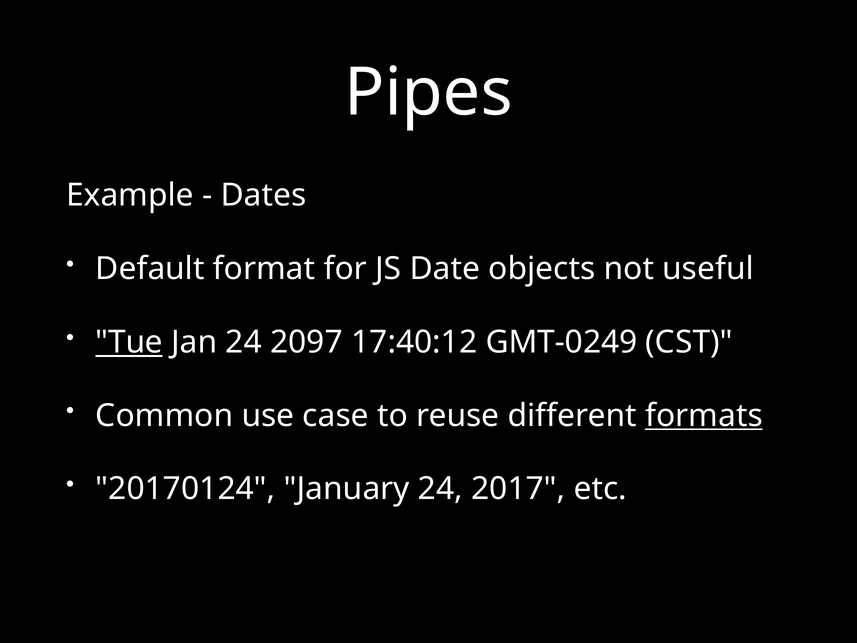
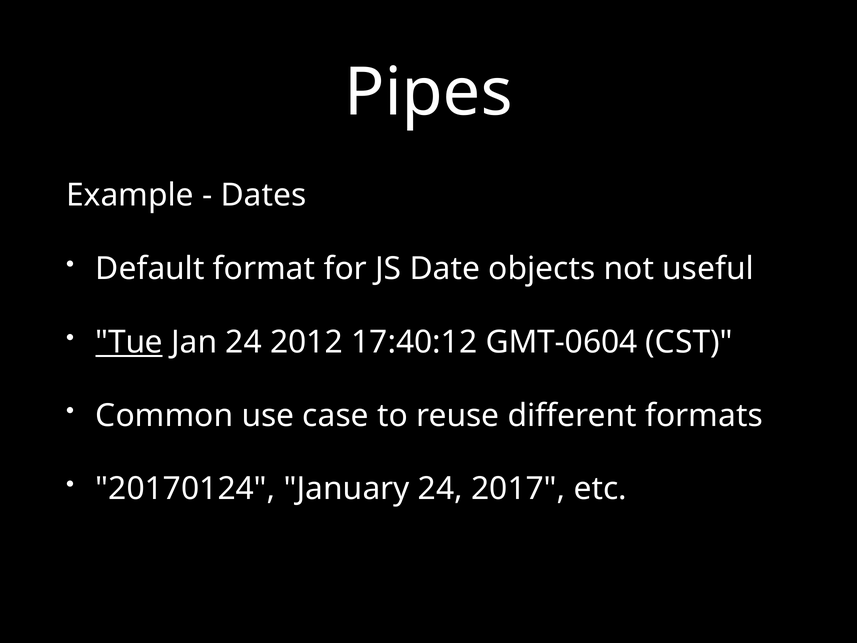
2097: 2097 -> 2012 (306, 342)
GMT-0249: GMT-0249 -> GMT-0604 (561, 342)
formats underline: present -> none (704, 415)
